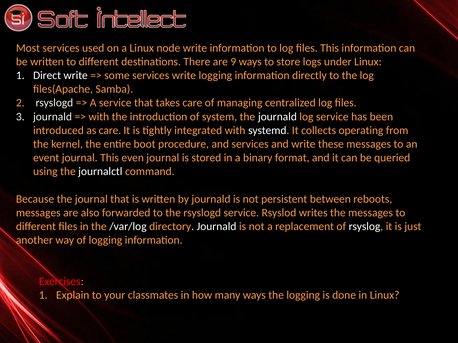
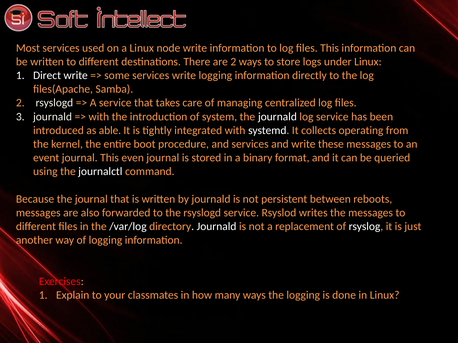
are 9: 9 -> 2 (233, 62)
as care: care -> able (110, 131)
